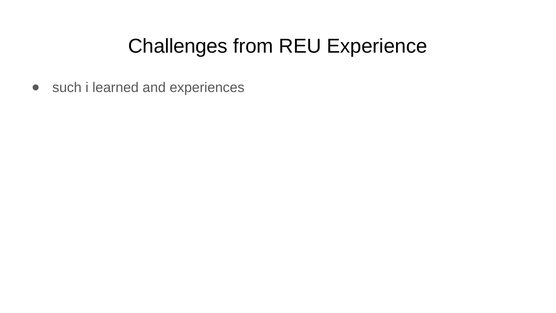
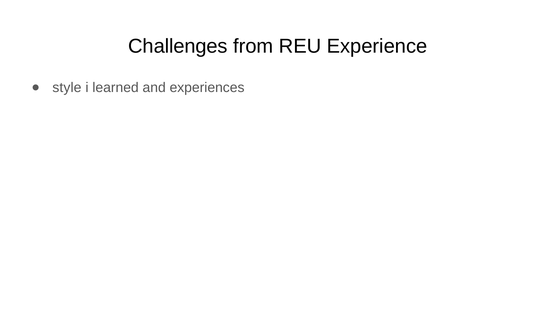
such: such -> style (67, 87)
